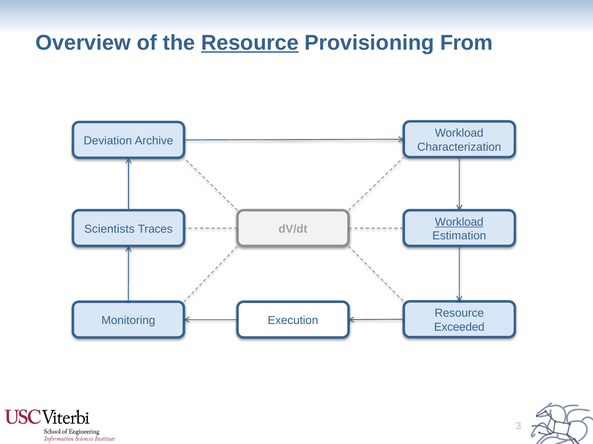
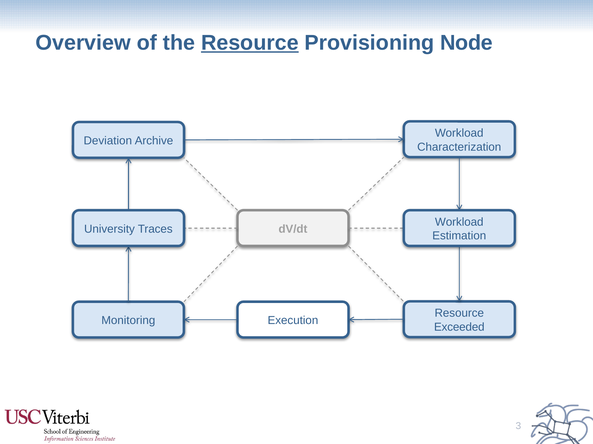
From: From -> Node (466, 43)
Workload underline: present -> none (459, 222)
Scientists: Scientists -> University (109, 229)
